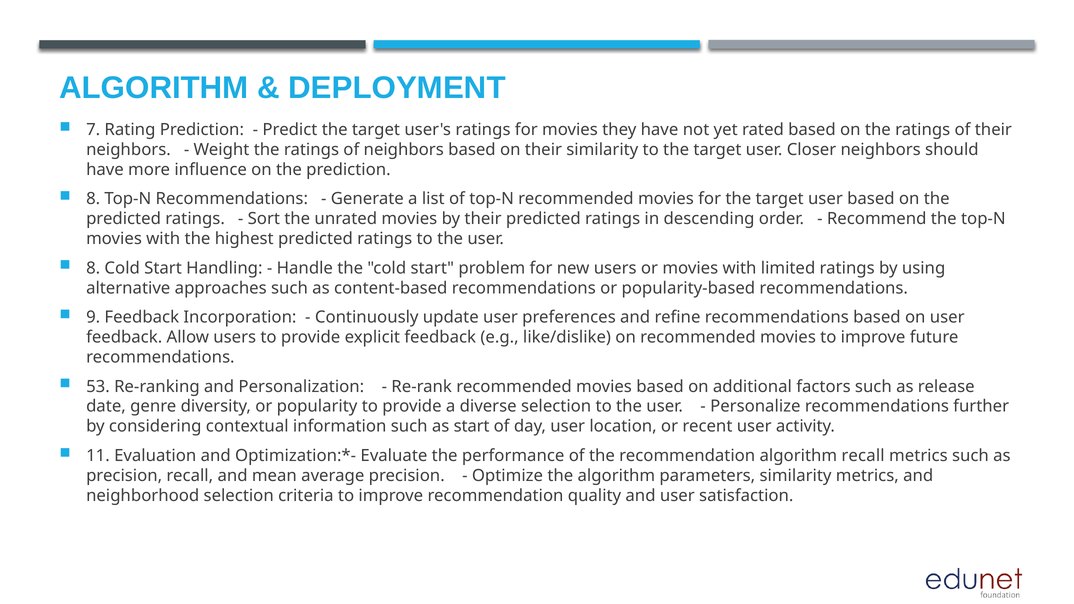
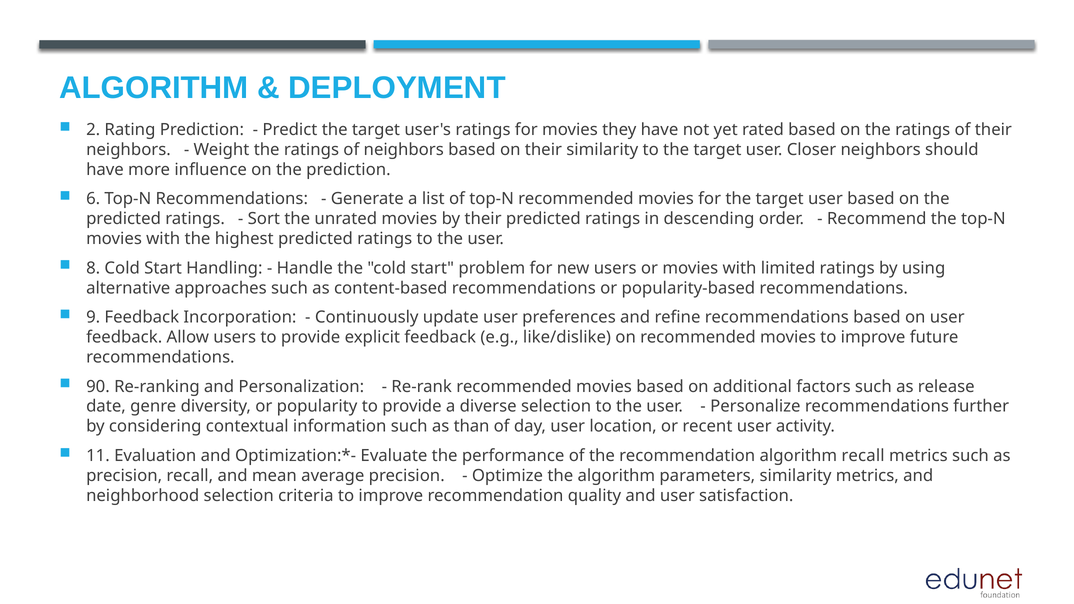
7: 7 -> 2 (93, 130)
8: 8 -> 6 (93, 199)
53: 53 -> 90 (98, 387)
as start: start -> than (472, 426)
